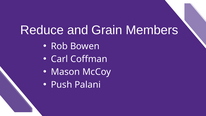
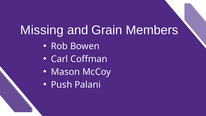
Reduce: Reduce -> Missing (42, 30)
